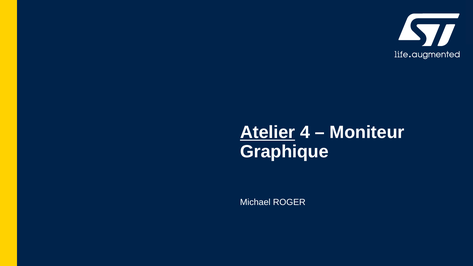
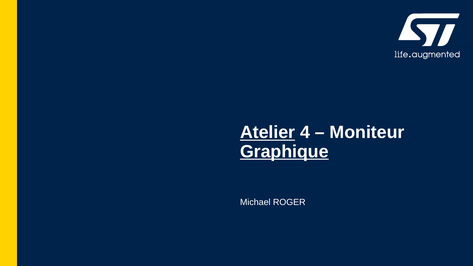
Graphique underline: none -> present (284, 152)
